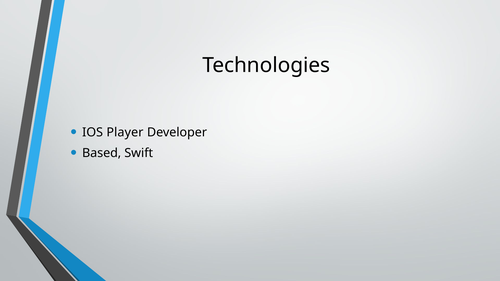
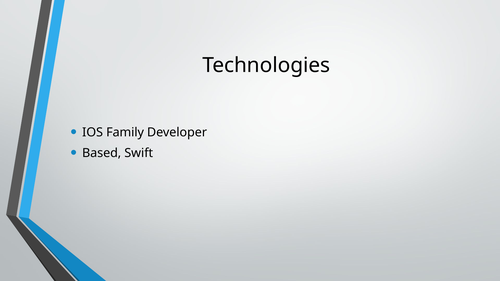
Player: Player -> Family (125, 133)
